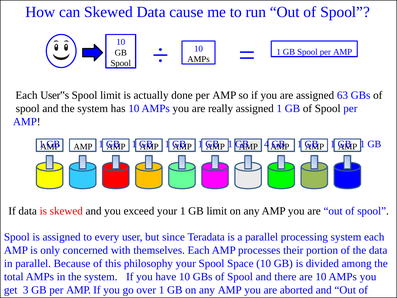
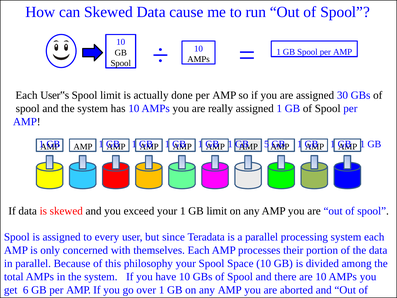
63: 63 -> 30 (342, 95)
4: 4 -> 5 (267, 144)
3: 3 -> 6 (26, 290)
